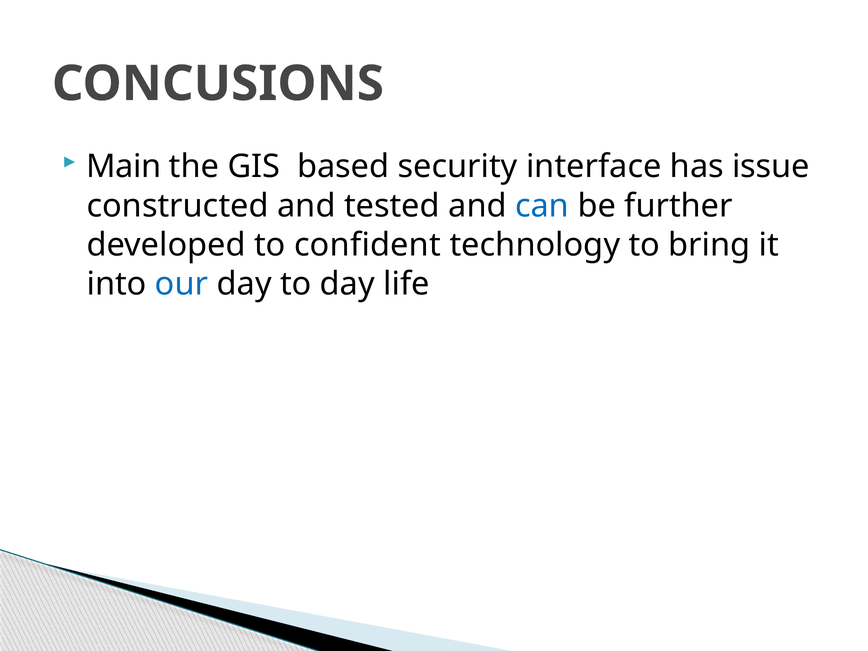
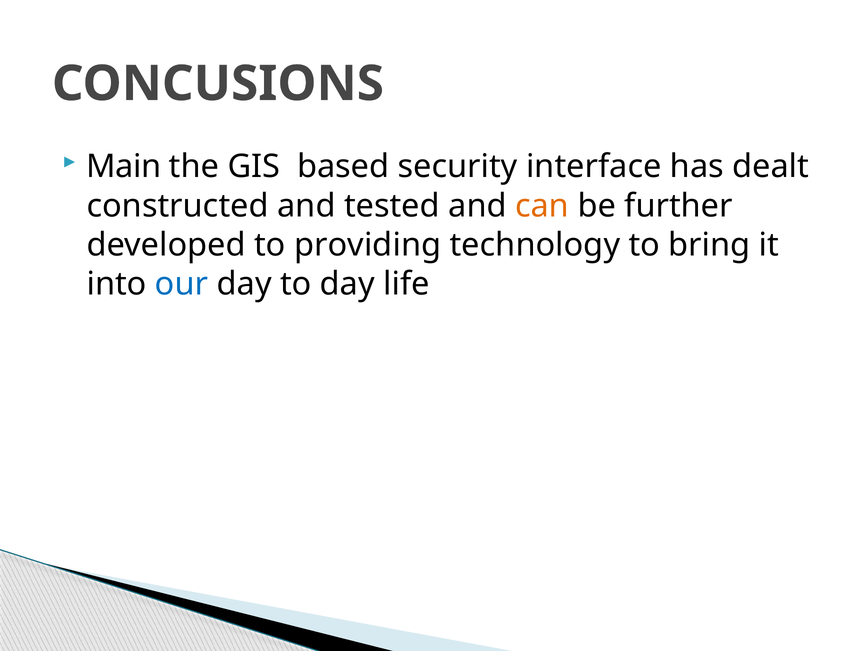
issue: issue -> dealt (771, 167)
can colour: blue -> orange (542, 206)
confident: confident -> providing (368, 245)
